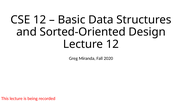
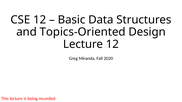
Sorted-Oriented: Sorted-Oriented -> Topics-Oriented (83, 32)
